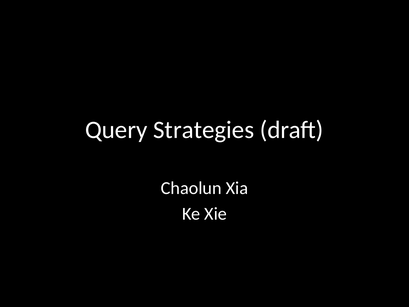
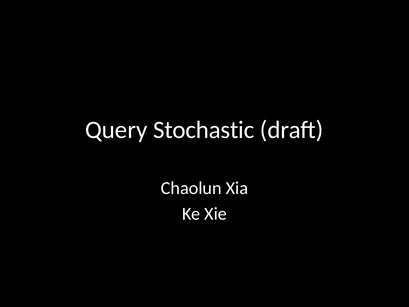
Strategies: Strategies -> Stochastic (204, 130)
